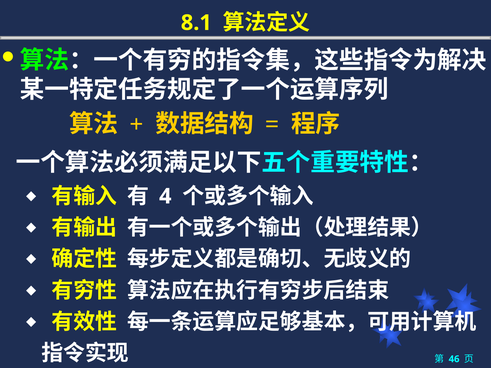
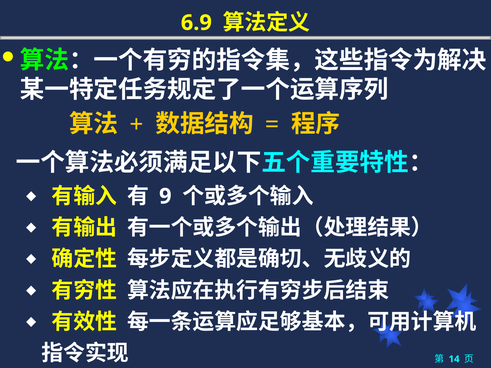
8.1: 8.1 -> 6.9 (196, 23)
4: 4 -> 9 (165, 196)
46: 46 -> 14 (454, 359)
